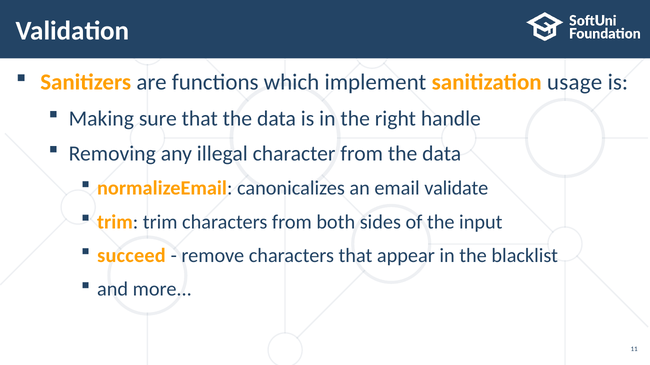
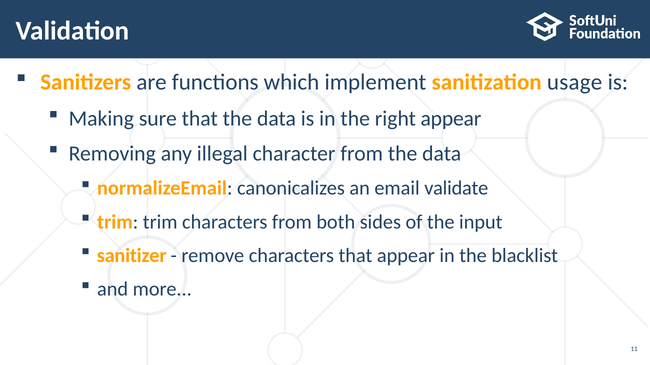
right handle: handle -> appear (451, 119)
succeed: succeed -> sanitizer (132, 256)
